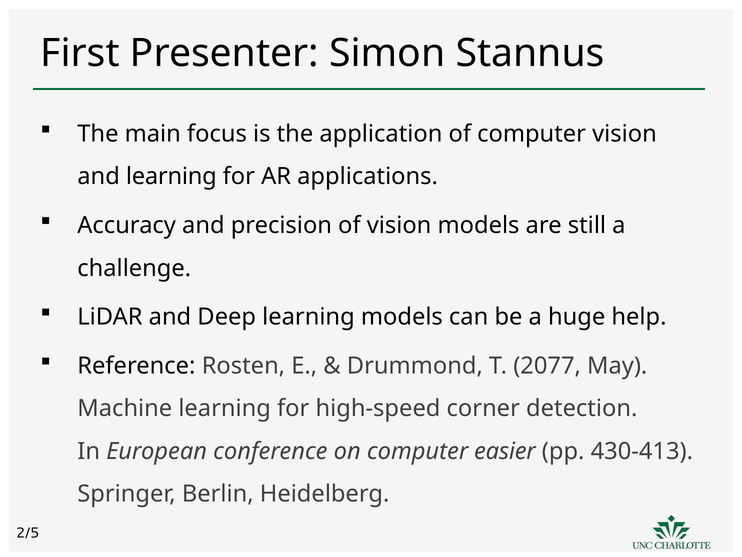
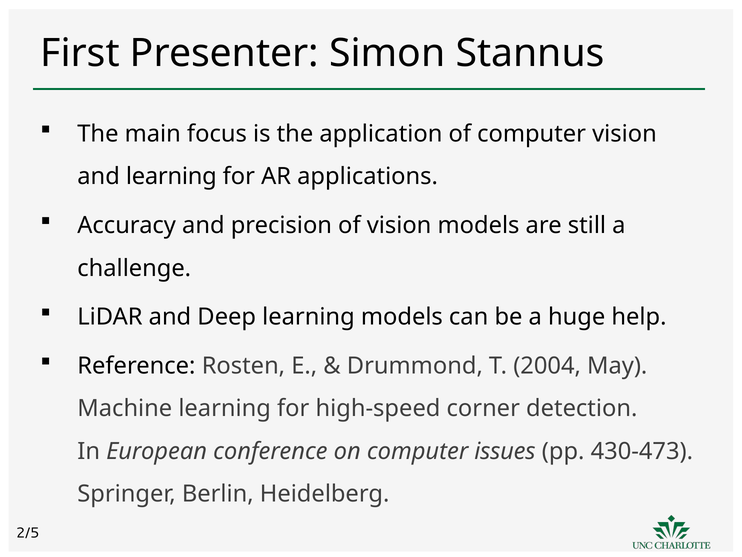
2077: 2077 -> 2004 (547, 366)
easier: easier -> issues (505, 451)
430-413: 430-413 -> 430-473 (642, 451)
